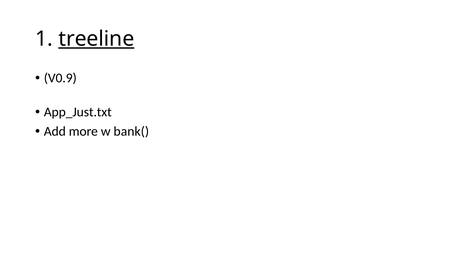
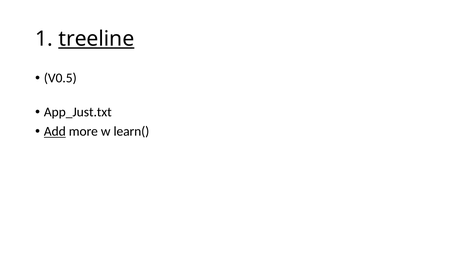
V0.9: V0.9 -> V0.5 (60, 78)
Add underline: none -> present (55, 131)
bank(: bank( -> learn( (131, 131)
